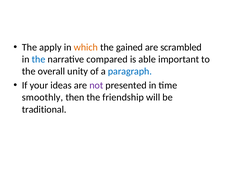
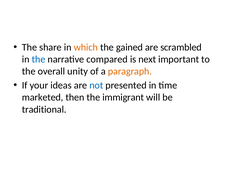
apply: apply -> share (50, 47)
able: able -> next (147, 59)
paragraph colour: blue -> orange (130, 71)
not colour: purple -> blue (96, 85)
smoothly: smoothly -> marketed (43, 97)
friendship: friendship -> immigrant (123, 97)
